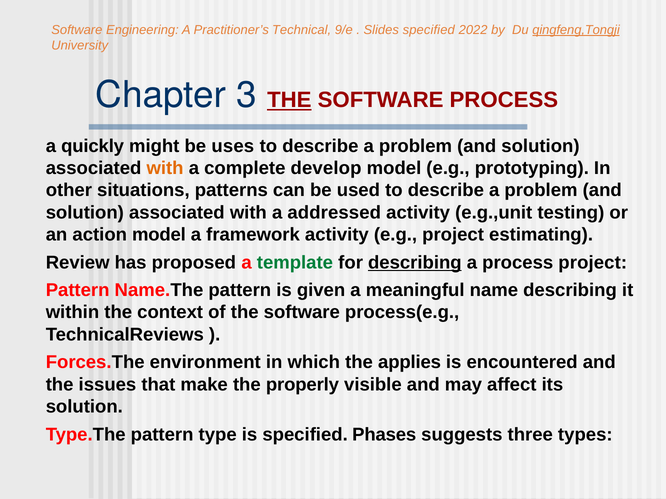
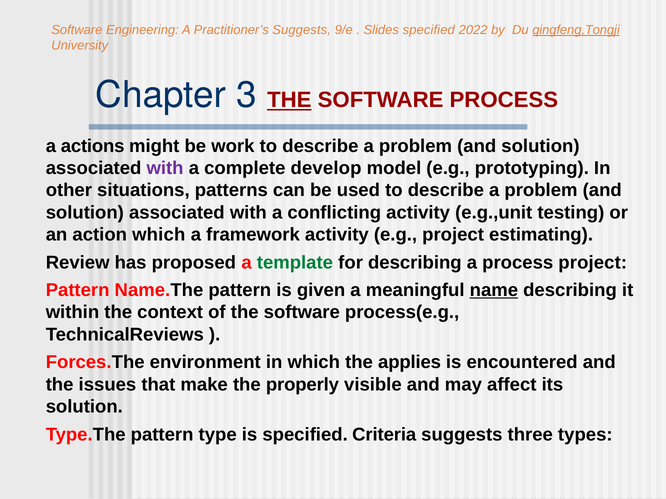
Practitioner’s Technical: Technical -> Suggests (302, 30)
quickly: quickly -> actions (93, 146)
uses: uses -> work (233, 146)
with colour: orange -> purple (165, 168)
addressed: addressed -> conflicting (334, 213)
action model: model -> which (159, 235)
describing underline: present -> none (415, 263)
name underline: none -> present (494, 290)
Phases: Phases -> Criteria (384, 435)
